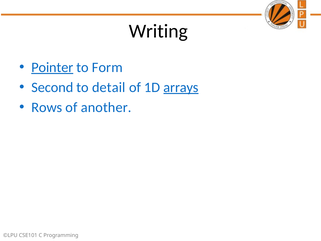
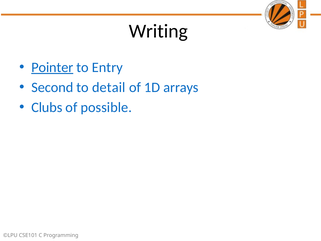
Form: Form -> Entry (107, 67)
arrays underline: present -> none (181, 87)
Rows: Rows -> Clubs (47, 107)
another: another -> possible (106, 107)
